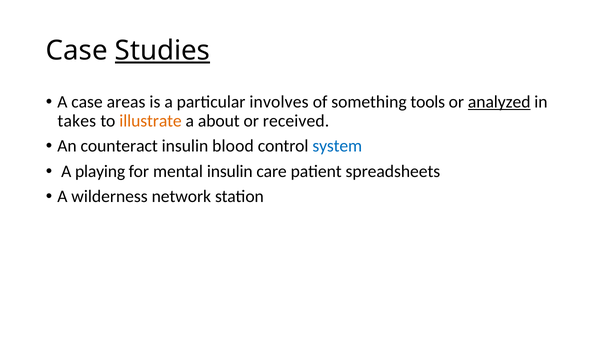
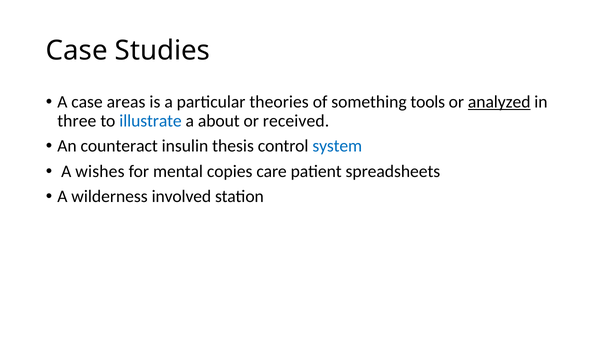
Studies underline: present -> none (162, 51)
involves: involves -> theories (279, 102)
takes: takes -> three (77, 121)
illustrate colour: orange -> blue (151, 121)
blood: blood -> thesis (233, 146)
playing: playing -> wishes (100, 172)
mental insulin: insulin -> copies (230, 172)
network: network -> involved (181, 197)
